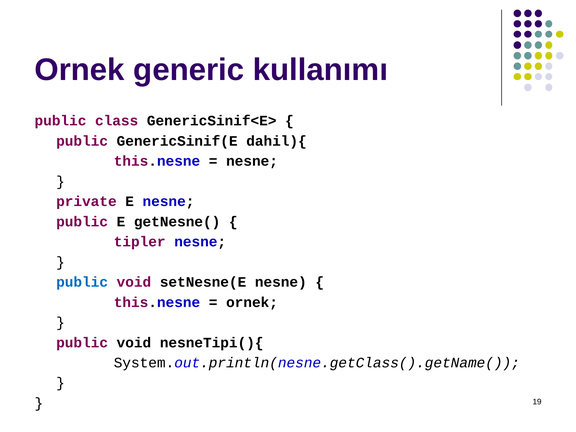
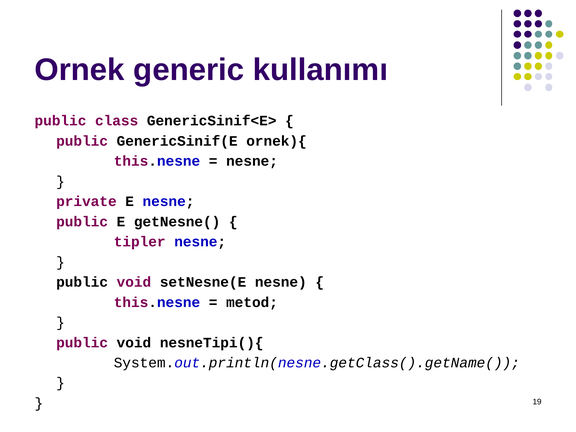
dahil){: dahil){ -> ornek){ (276, 141)
public colour: blue -> black (82, 282)
ornek: ornek -> metod (252, 302)
